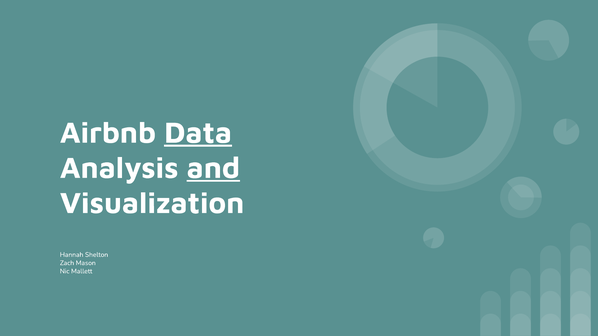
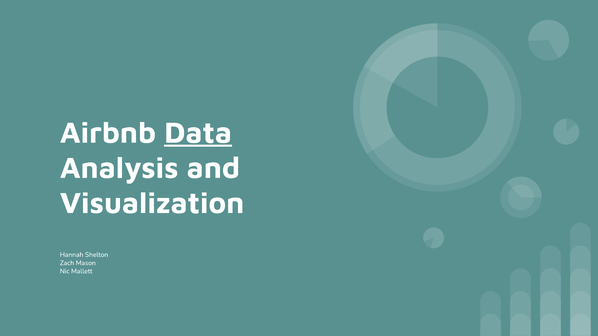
and underline: present -> none (213, 168)
